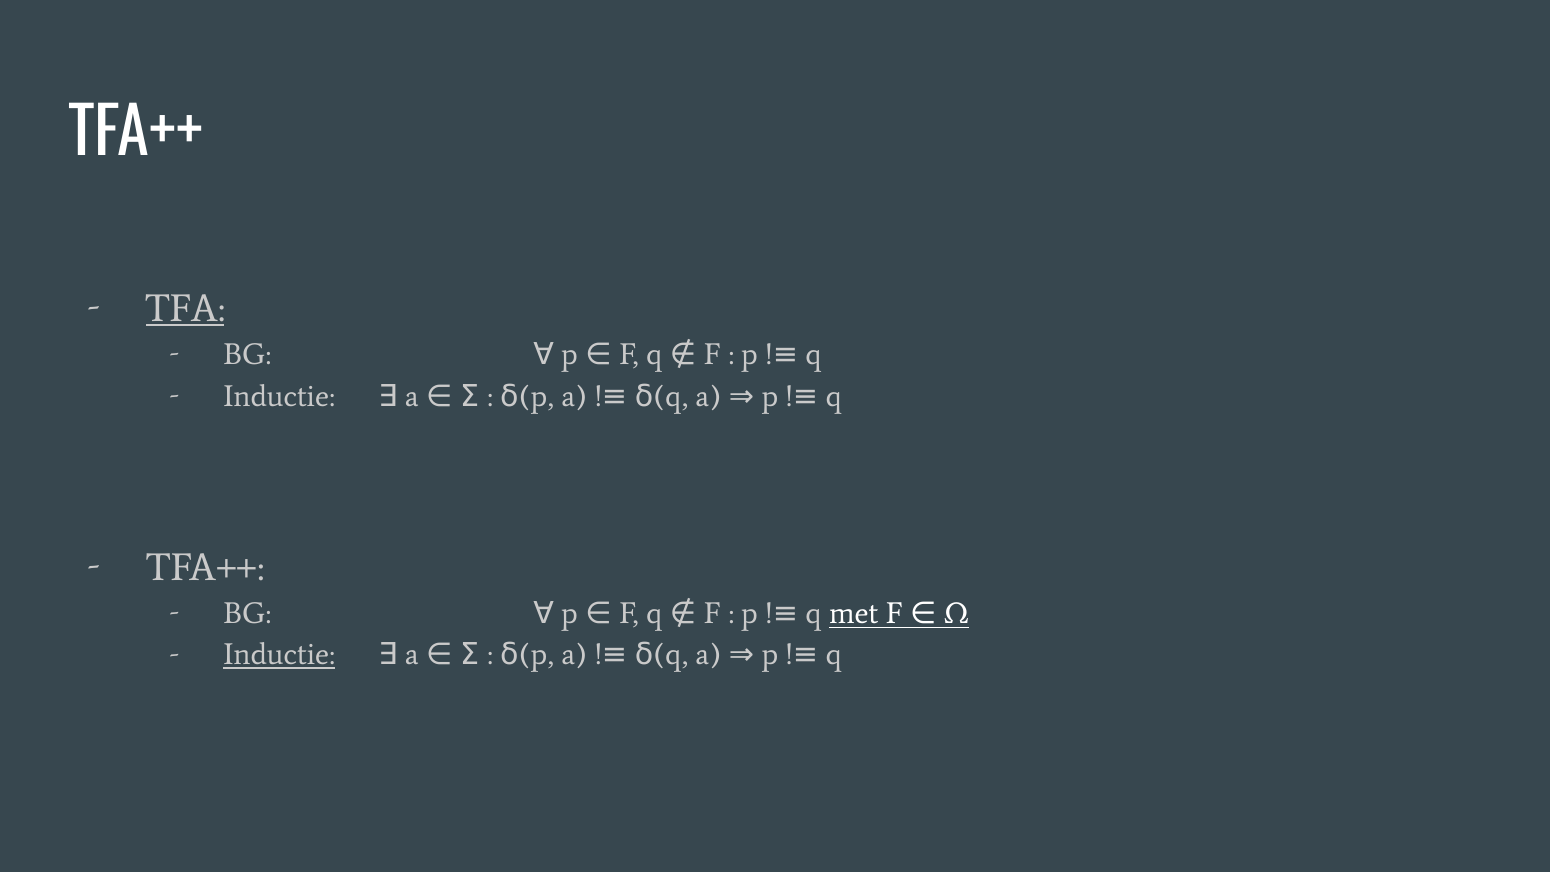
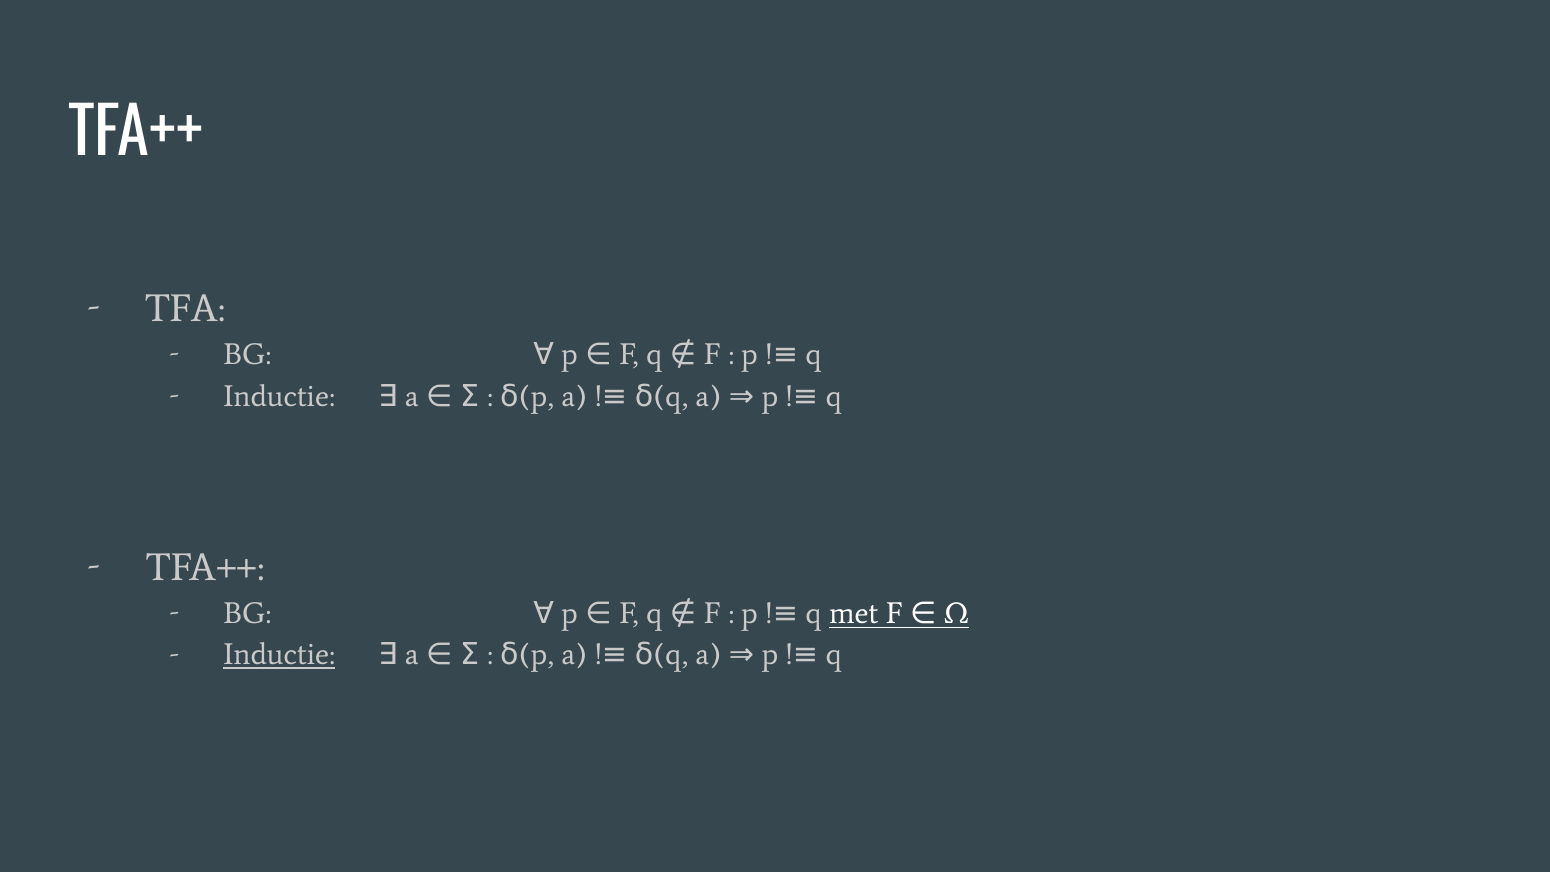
TFA underline: present -> none (185, 308)
